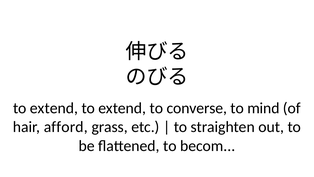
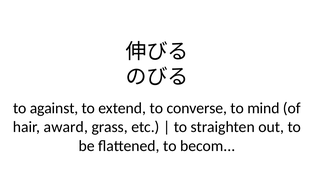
extend: extend -> against (54, 108)
afford: afford -> award (66, 127)
